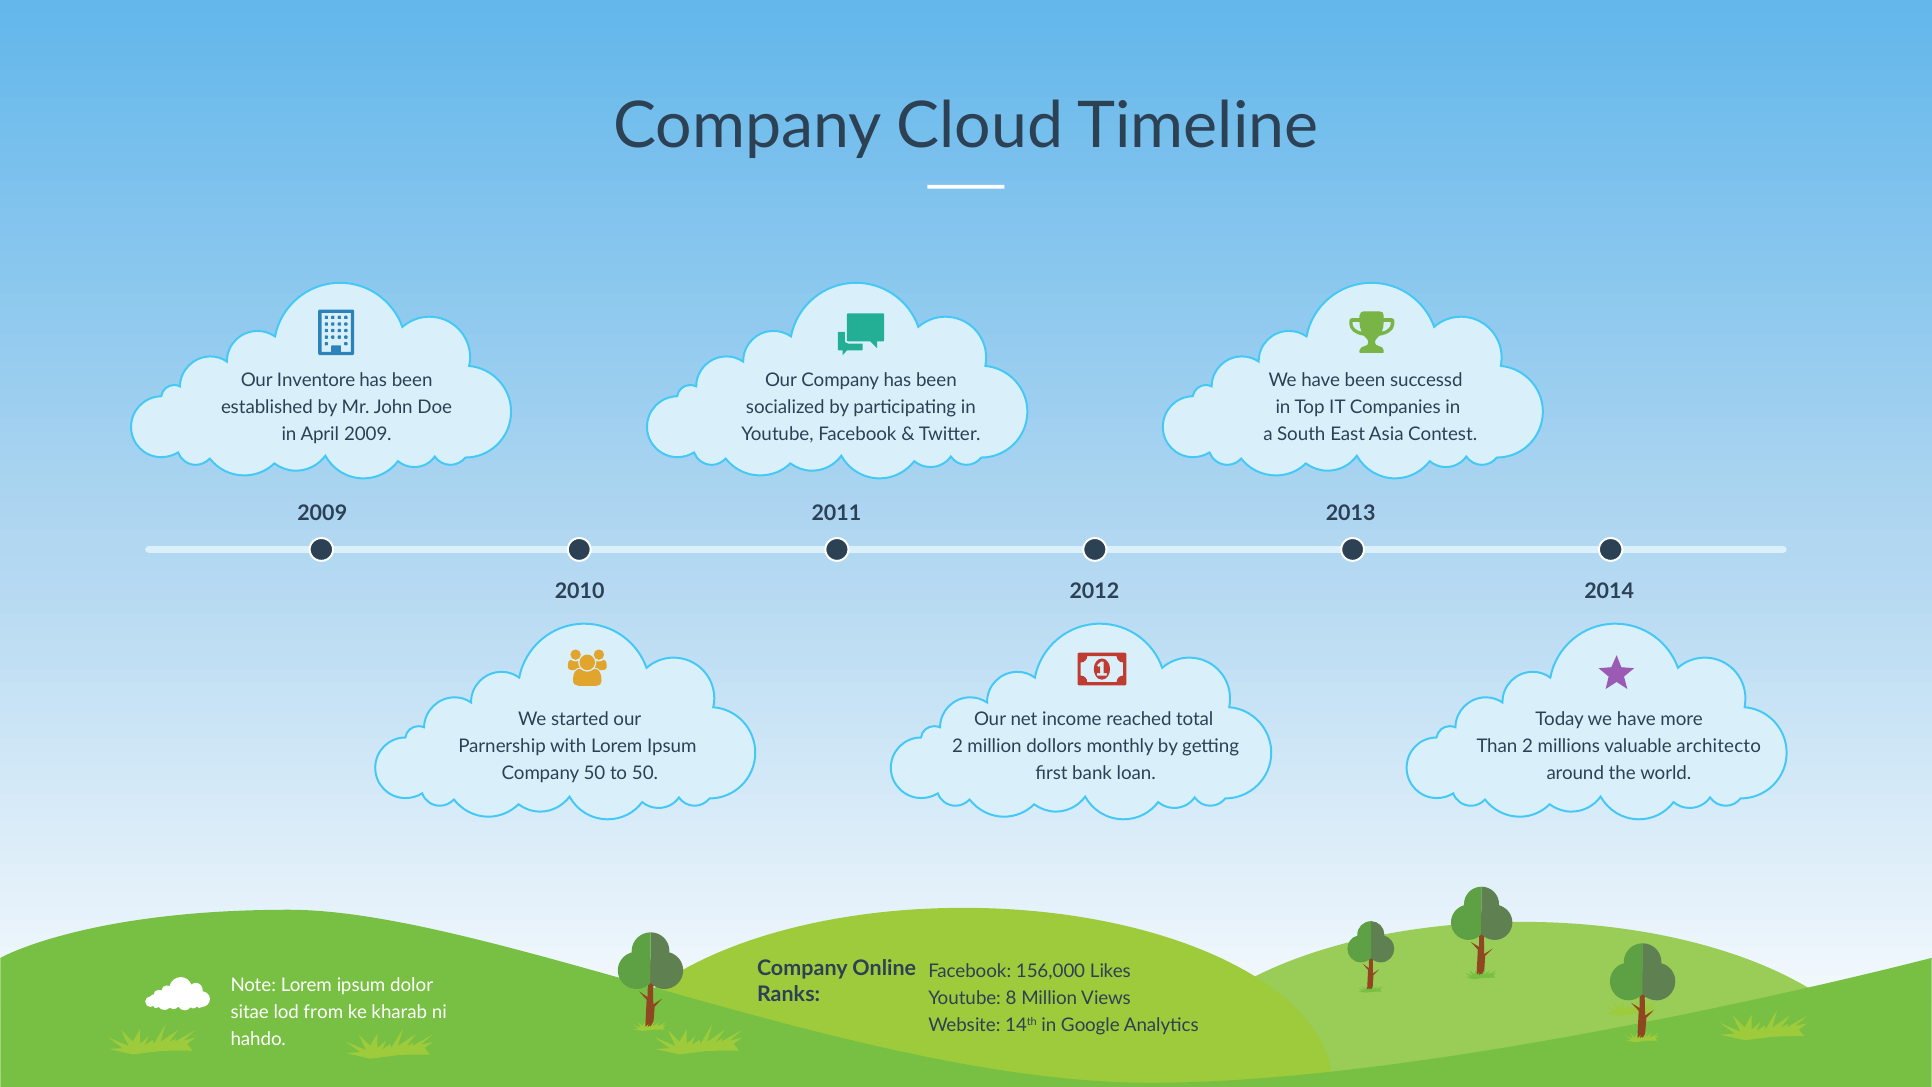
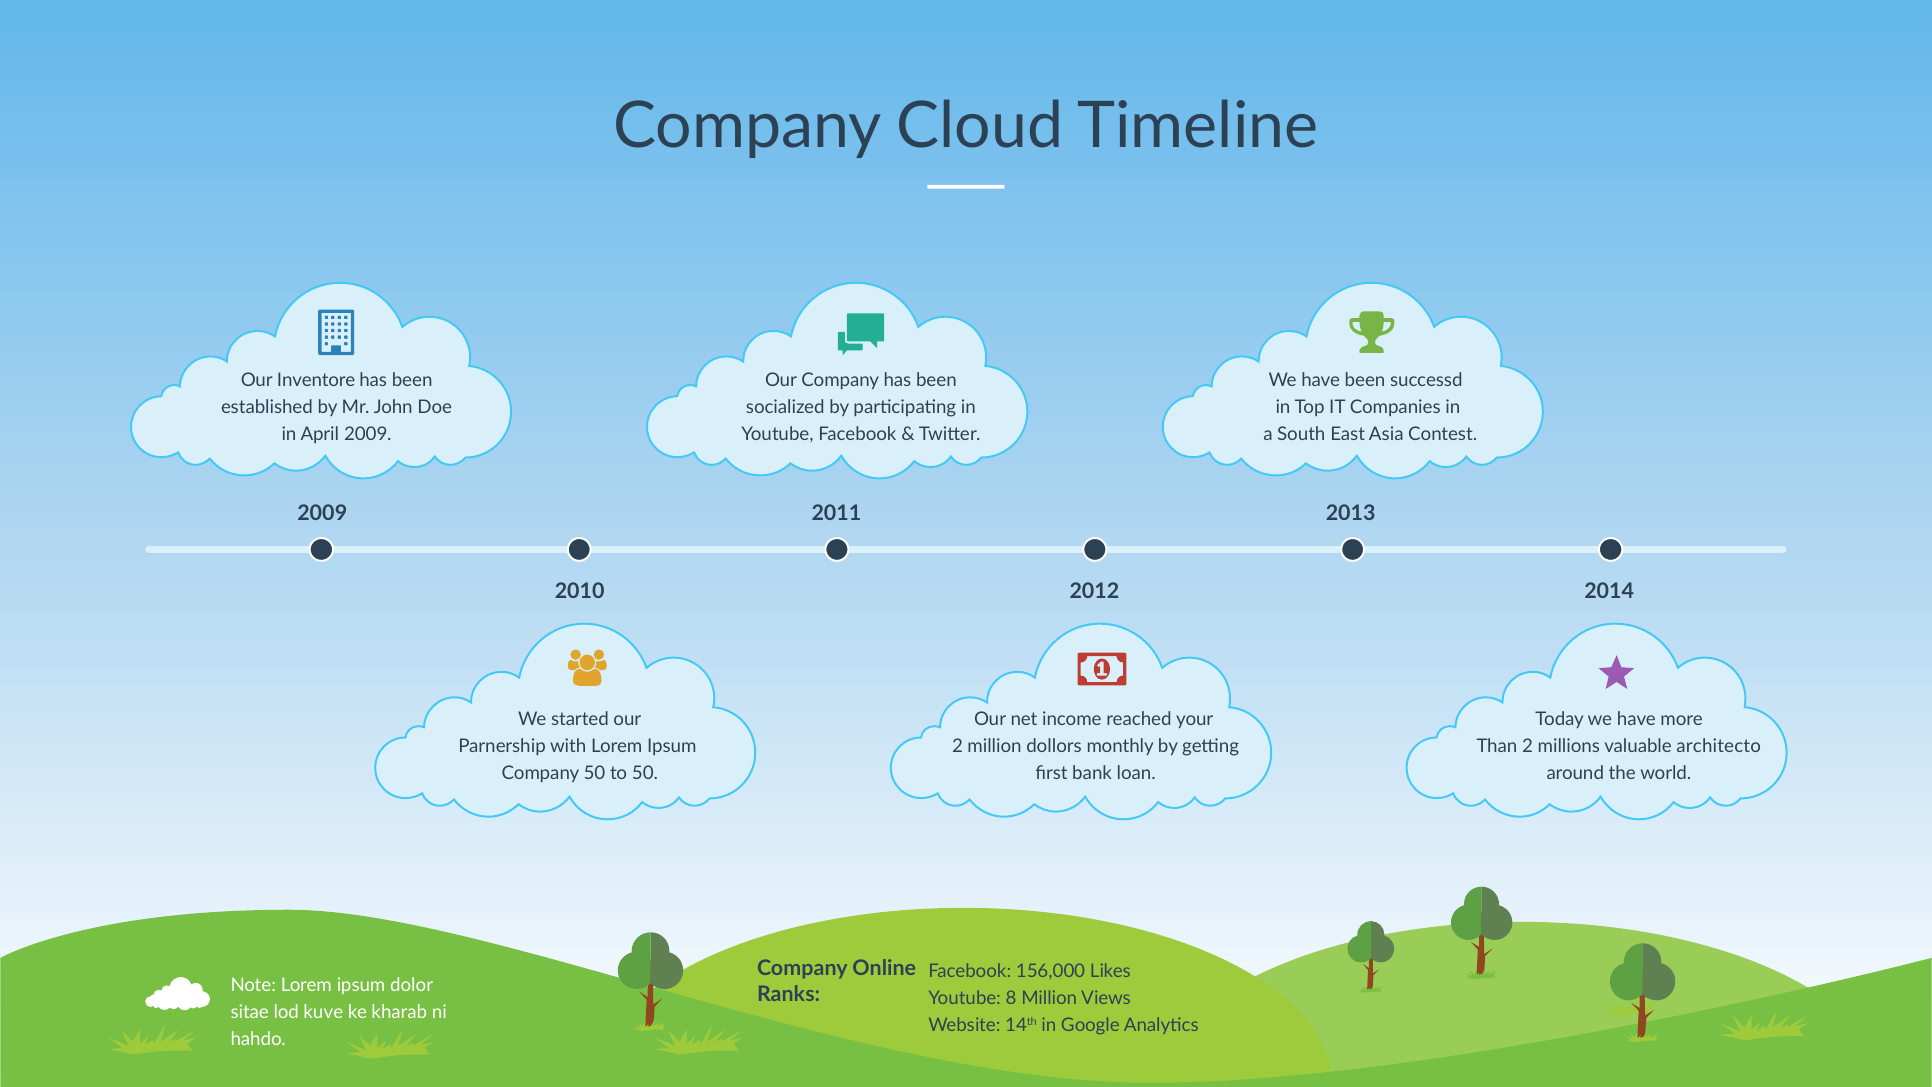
total: total -> your (1195, 719)
from: from -> kuve (323, 1012)
